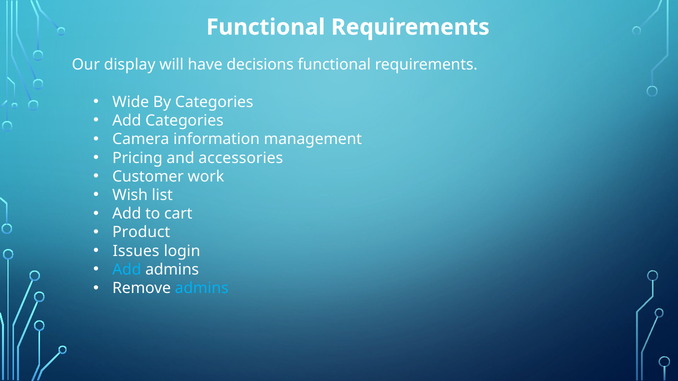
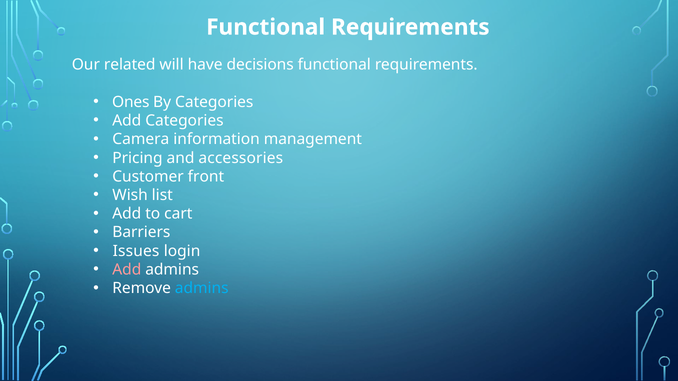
display: display -> related (130, 65)
Wide: Wide -> Ones (131, 102)
work: work -> front (206, 177)
Product: Product -> Barriers (141, 233)
Add colour: light blue -> pink (127, 270)
